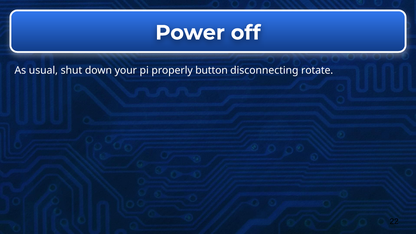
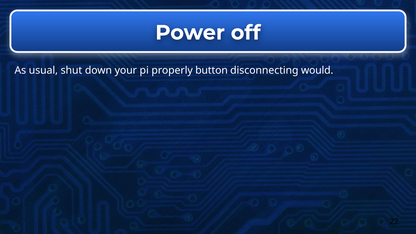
rotate: rotate -> would (317, 70)
